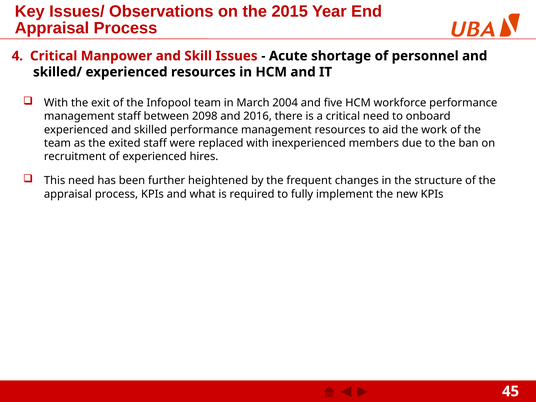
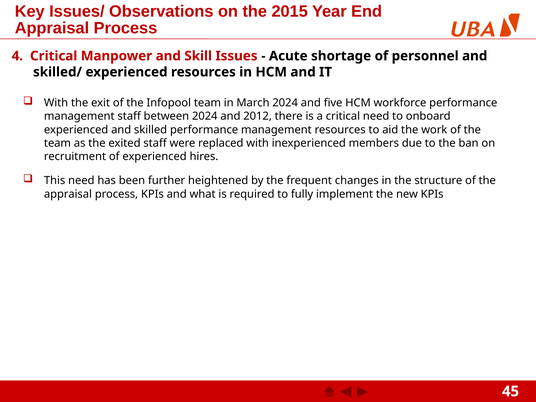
March 2004: 2004 -> 2024 (285, 103)
between 2098: 2098 -> 2024 (205, 116)
2016: 2016 -> 2012 (258, 116)
